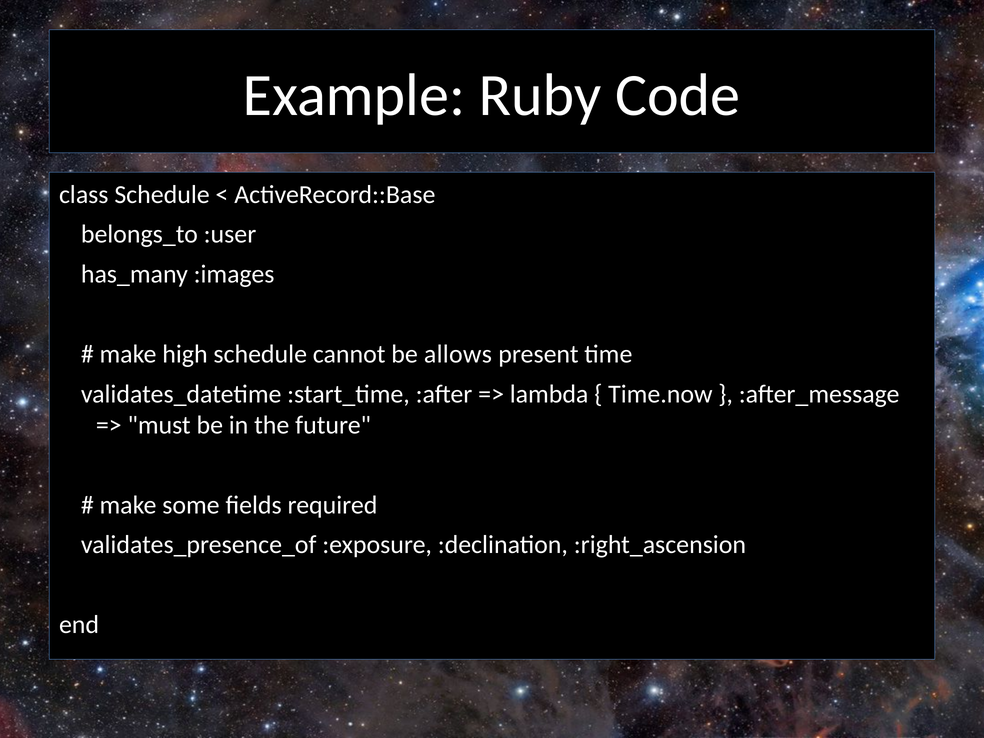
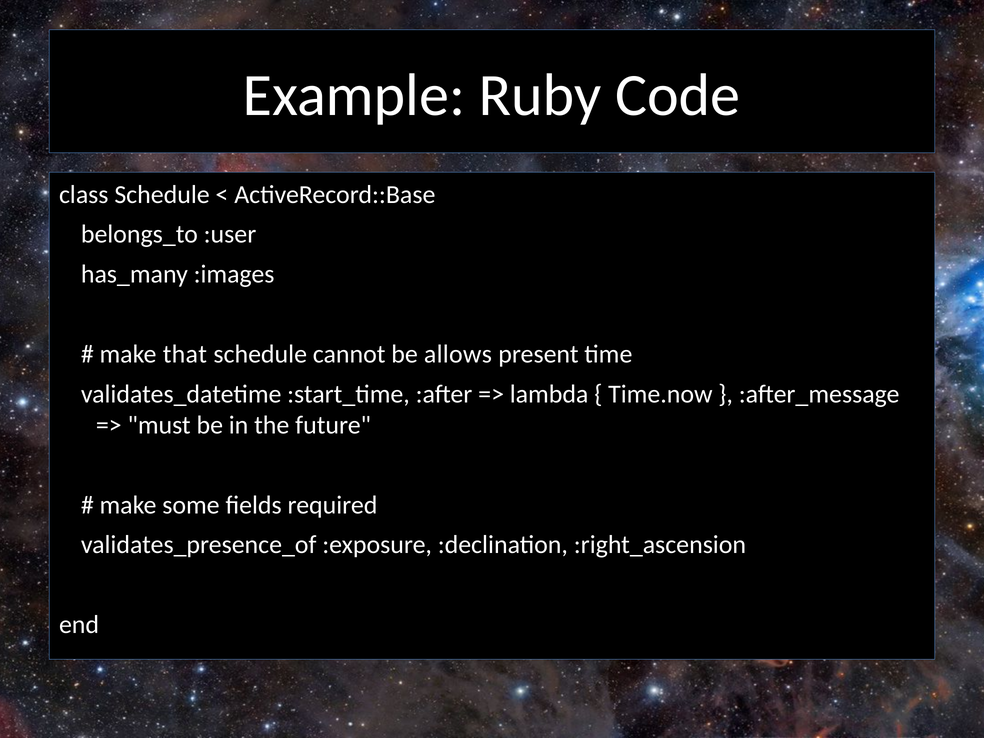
high: high -> that (185, 354)
